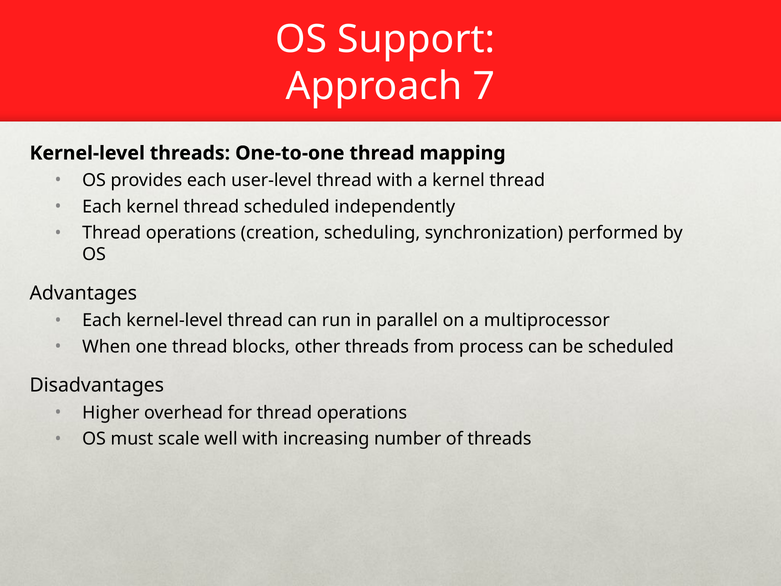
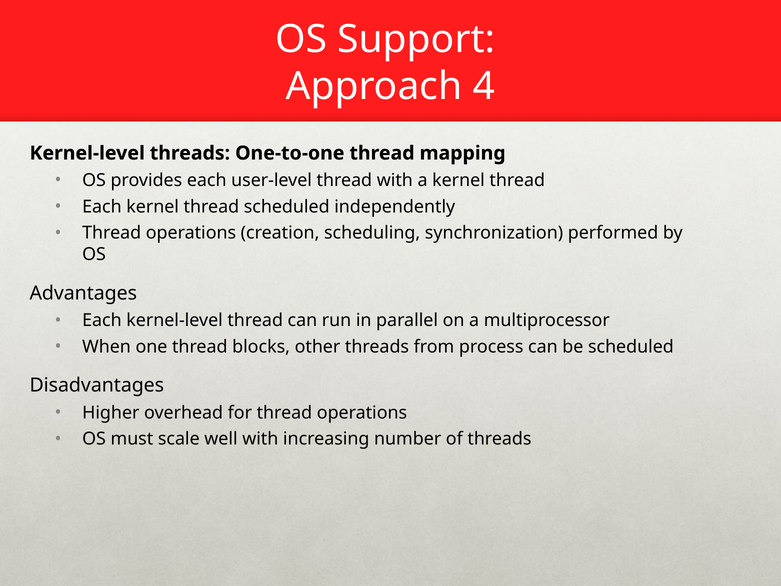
7: 7 -> 4 (484, 86)
